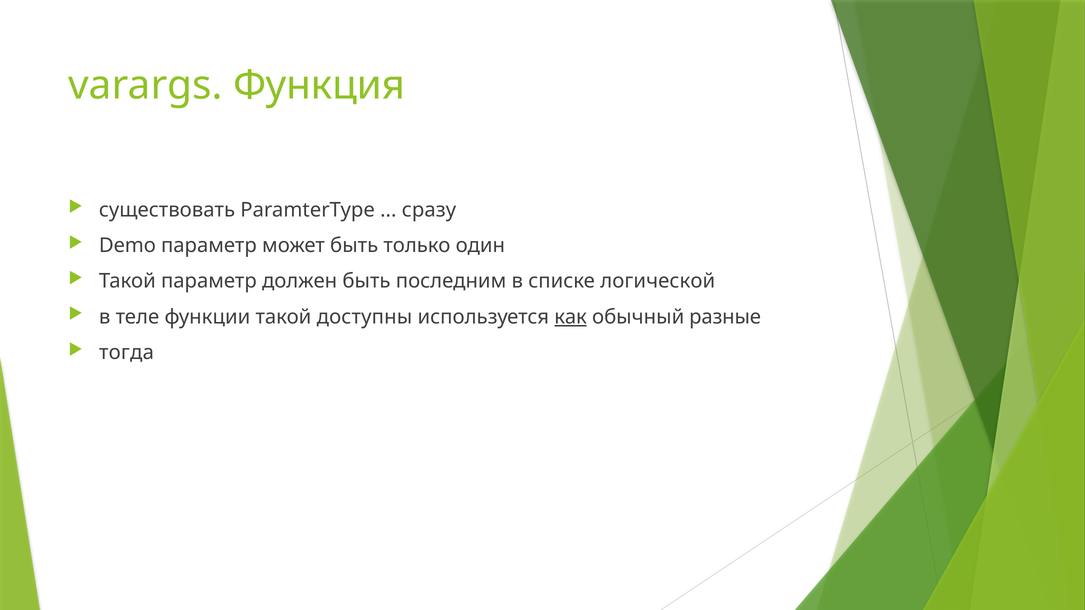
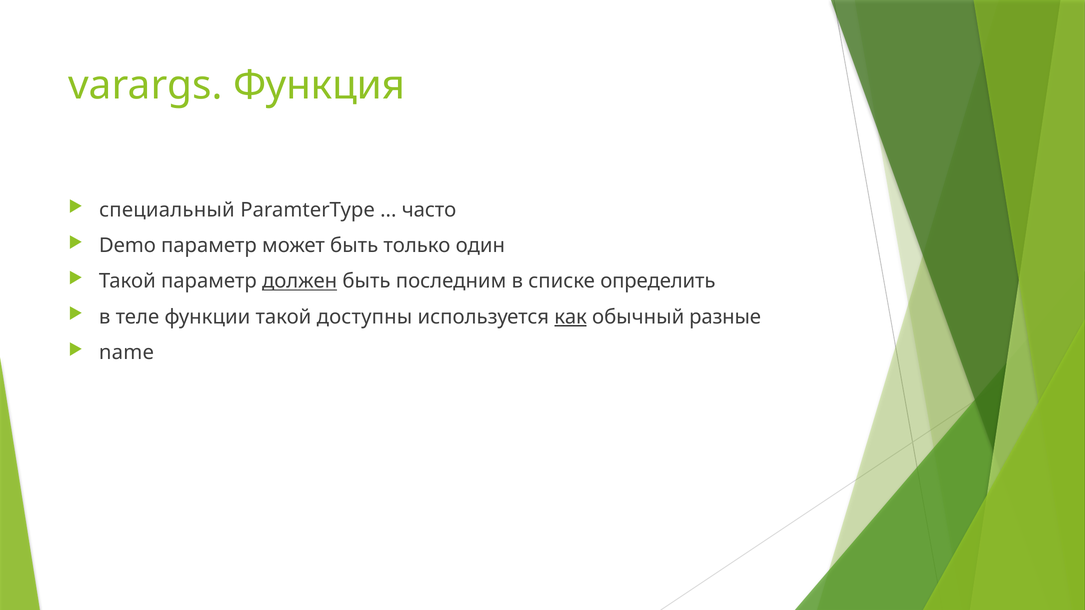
существовать: существовать -> специальный (167, 210)
сразу: сразу -> часто (429, 210)
должен underline: none -> present (300, 281)
логической: логической -> определить (658, 281)
тогда: тогда -> name (126, 353)
